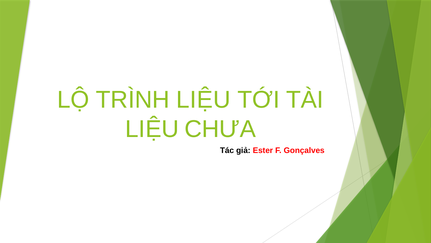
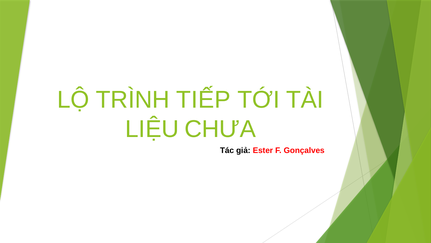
TRÌNH LIỆU: LIỆU -> TIẾP (203, 100)
